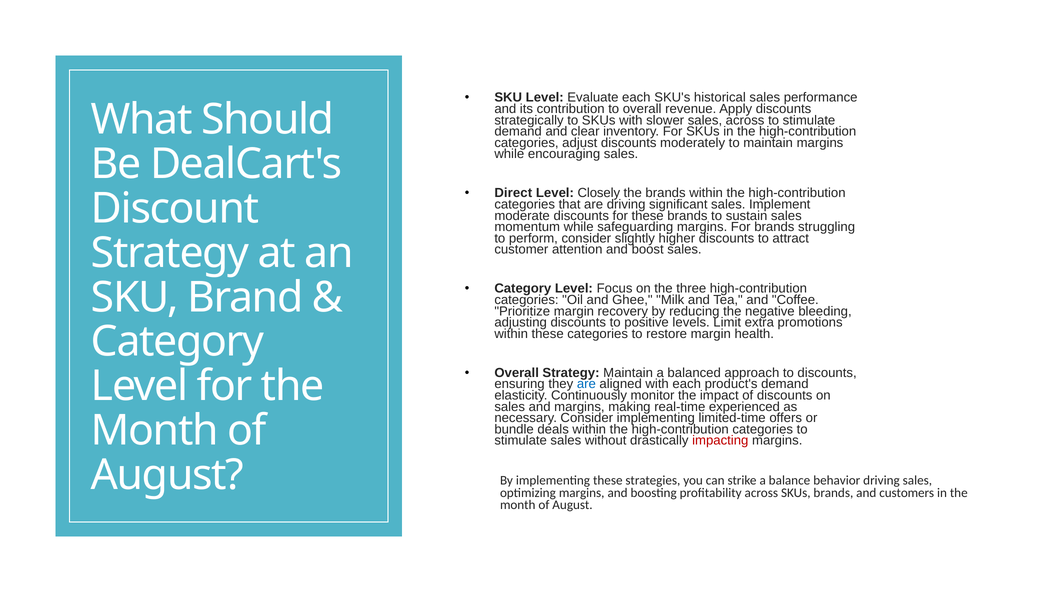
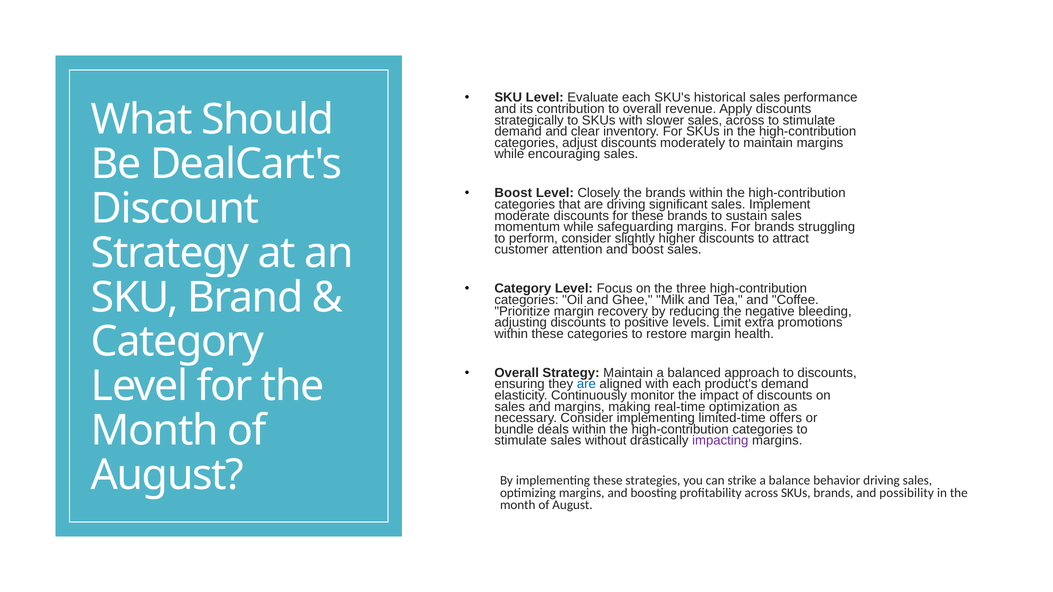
Direct: Direct -> Boost (513, 193)
experienced: experienced -> optimization (744, 407)
impacting colour: red -> purple (720, 441)
customers: customers -> possibility (907, 493)
